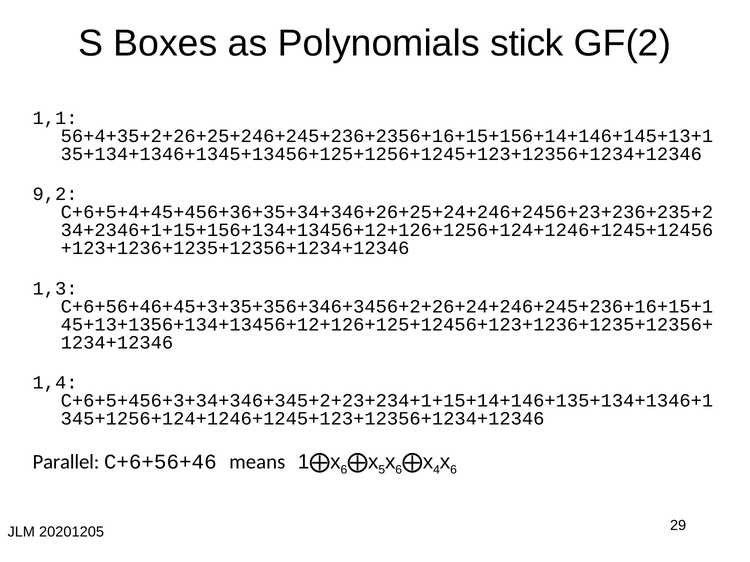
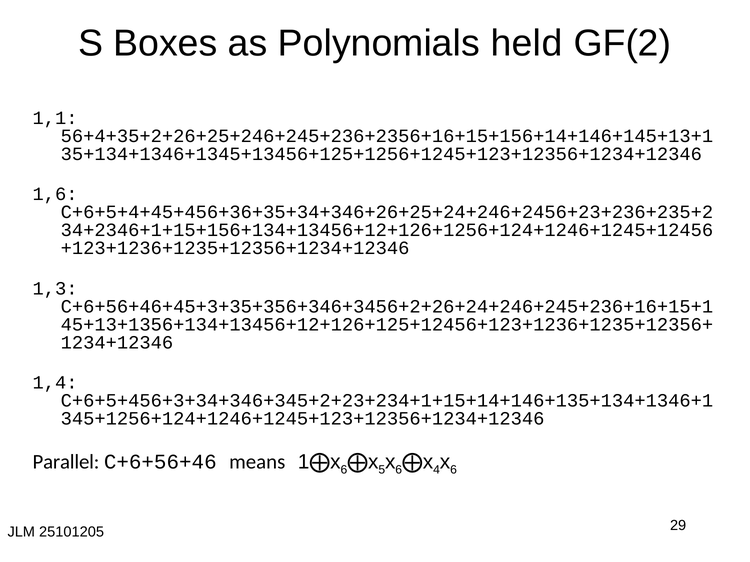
stick: stick -> held (527, 43)
9,2: 9,2 -> 1,6 (55, 194)
20201205: 20201205 -> 25101205 (72, 532)
